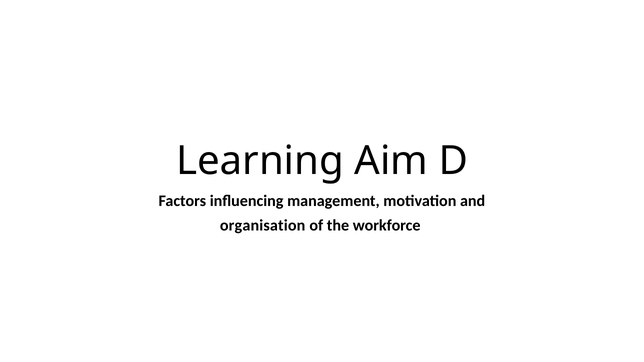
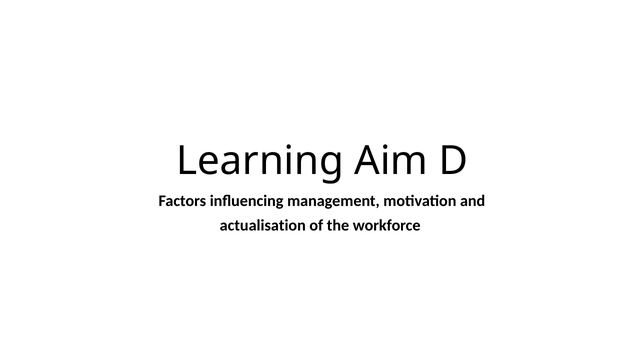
organisation: organisation -> actualisation (263, 225)
